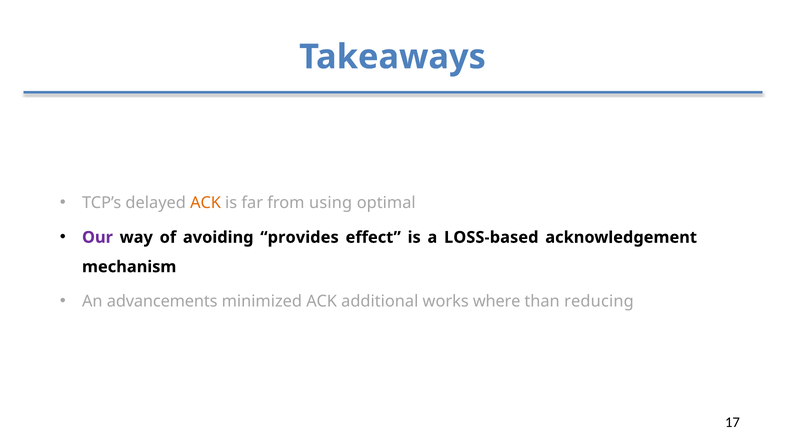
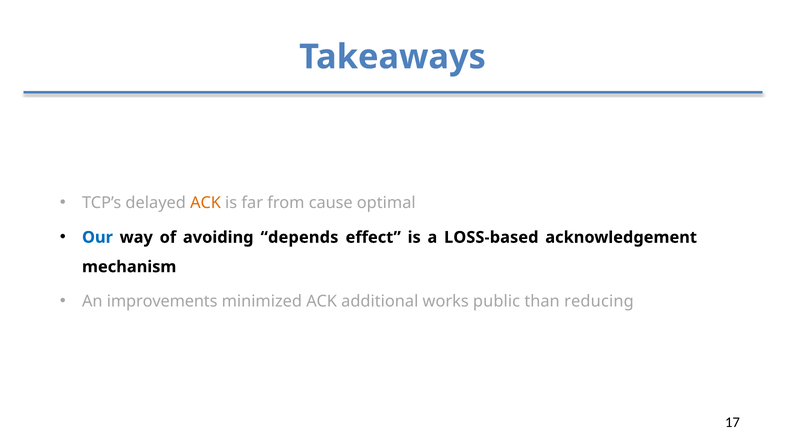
using: using -> cause (331, 203)
Our colour: purple -> blue (97, 237)
provides: provides -> depends (299, 237)
advancements: advancements -> improvements (162, 301)
where: where -> public (497, 301)
